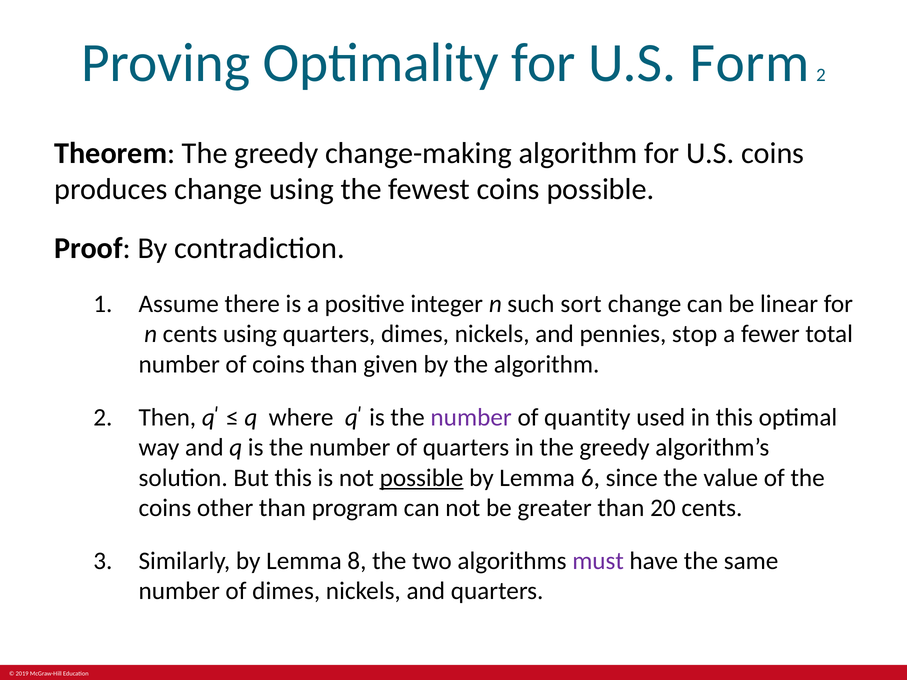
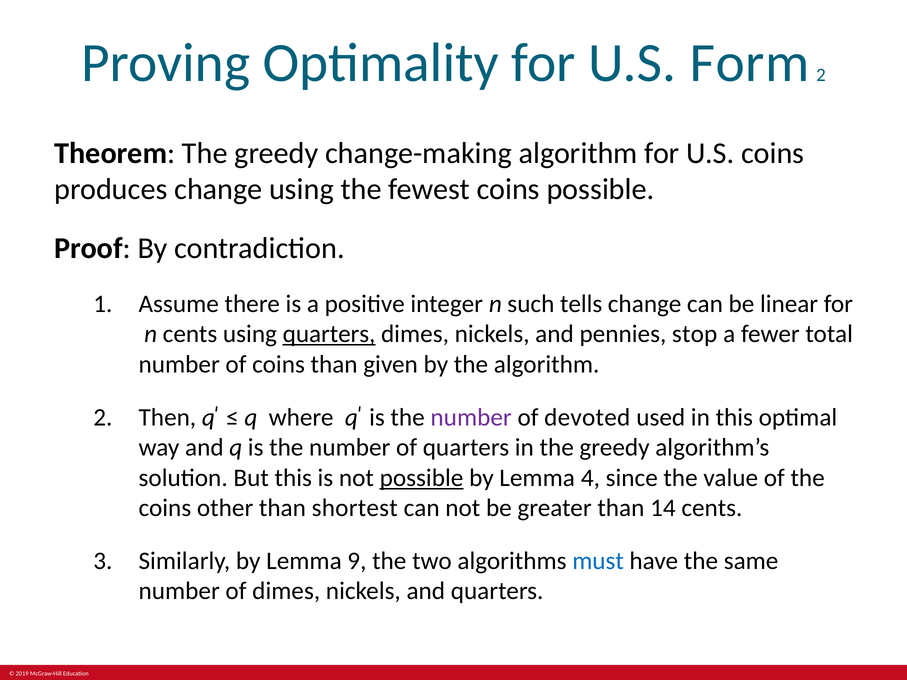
sort: sort -> tells (581, 304)
quarters underline: none -> present (329, 334)
quantity: quantity -> devoted (587, 417)
6: 6 -> 4 (590, 478)
program: program -> shortest (355, 508)
20: 20 -> 14 (663, 508)
8: 8 -> 9 (357, 561)
must colour: purple -> blue (598, 561)
